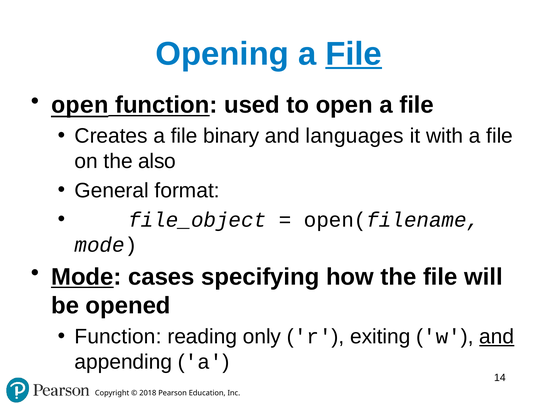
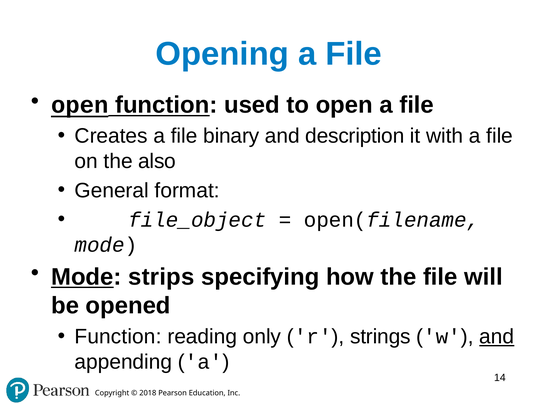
File underline: present -> none (354, 54)
languages: languages -> description (355, 136)
cases: cases -> strips (161, 277)
exiting: exiting -> strings (380, 336)
